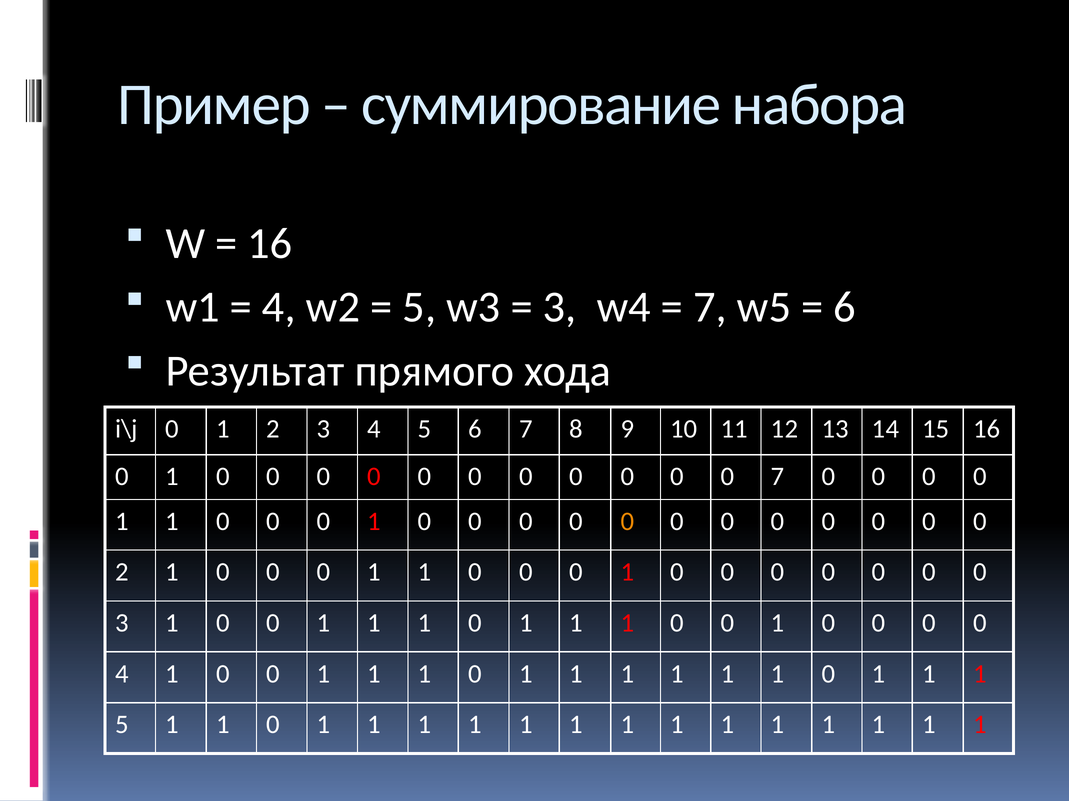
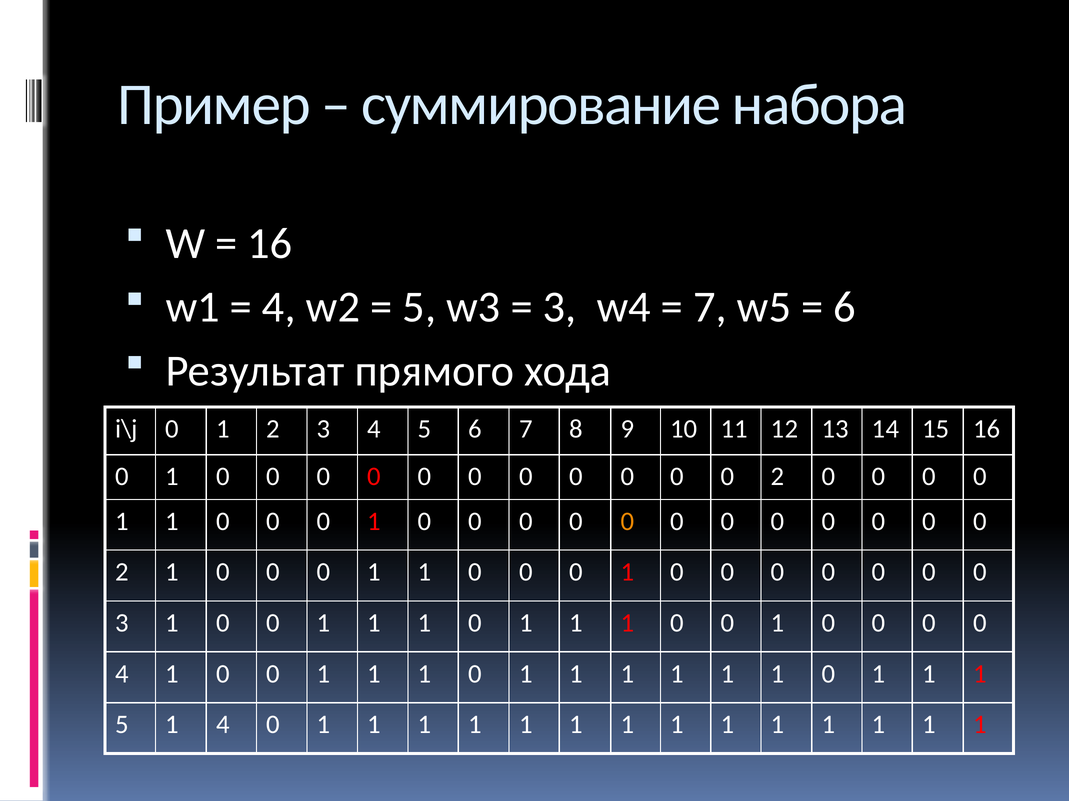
7: 7 -> 2 (778, 477)
5 1 1: 1 -> 4 (223, 725)
